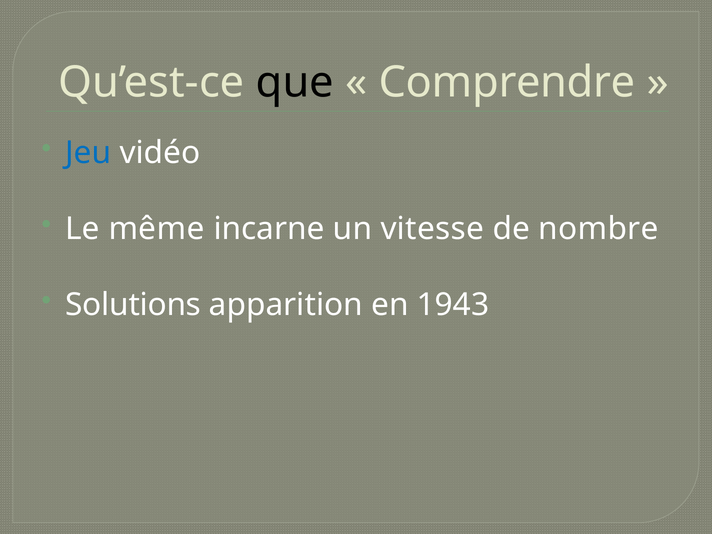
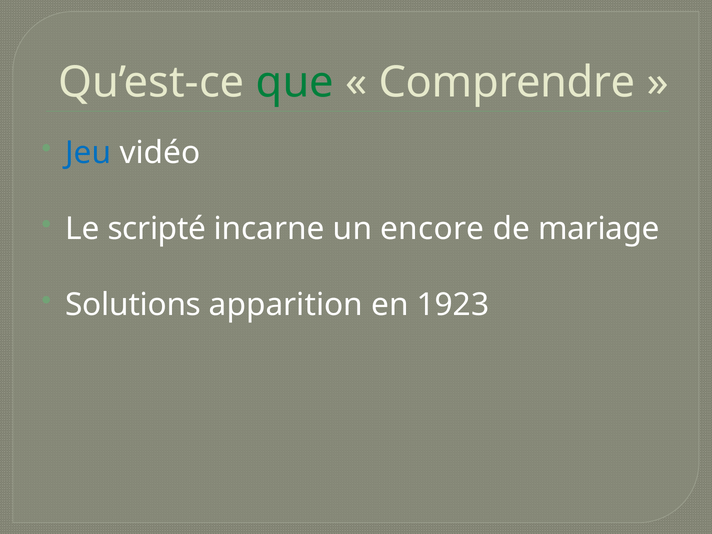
que colour: black -> green (295, 82)
même: même -> scripté (157, 229)
vitesse: vitesse -> encore (432, 229)
nombre: nombre -> mariage (599, 229)
1943: 1943 -> 1923 (453, 305)
